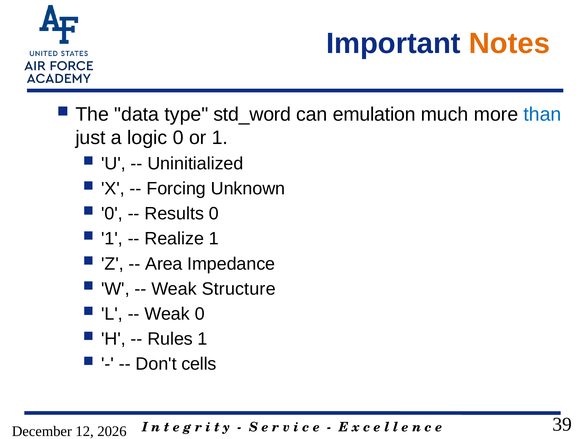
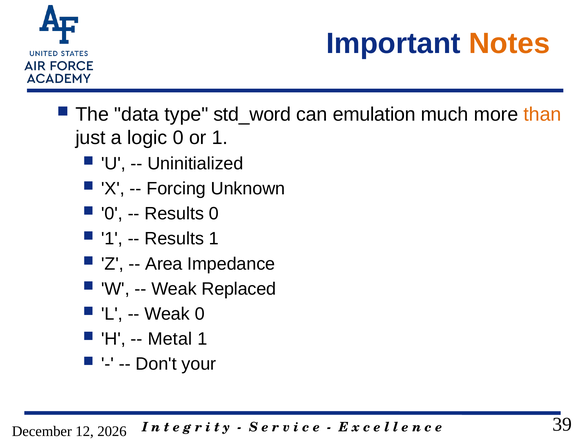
than colour: blue -> orange (543, 114)
Realize: Realize -> Results (174, 239)
Structure: Structure -> Replaced (239, 289)
Rules: Rules -> Metal (170, 339)
cells: cells -> your (199, 364)
